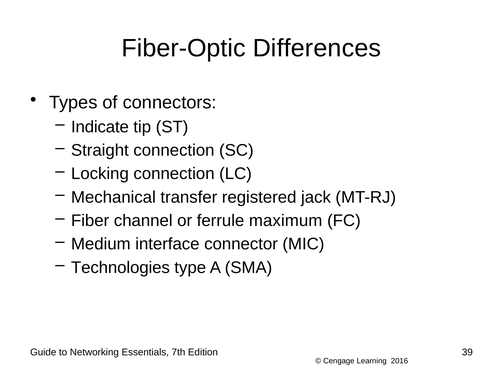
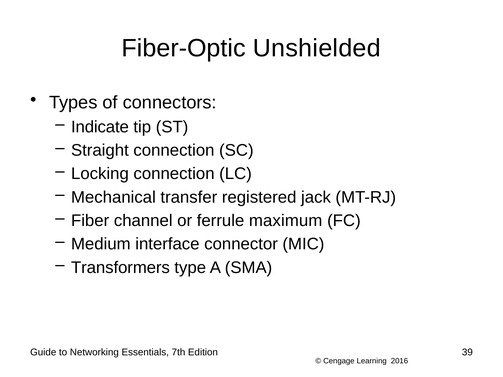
Differences: Differences -> Unshielded (317, 48)
Technologies: Technologies -> Transformers (120, 268)
